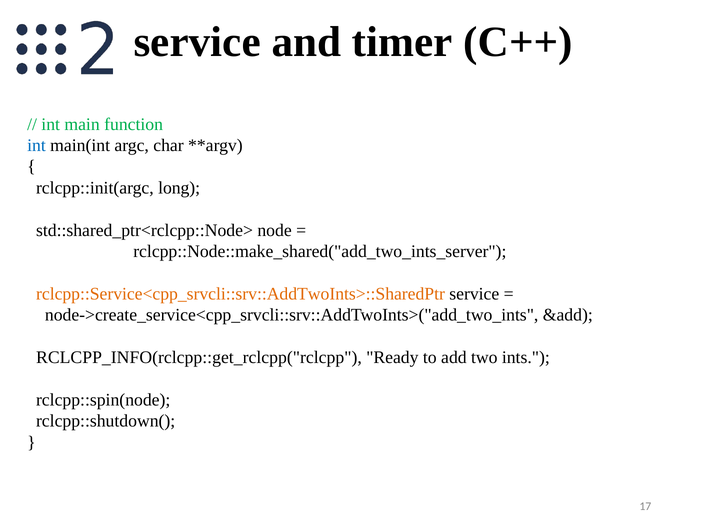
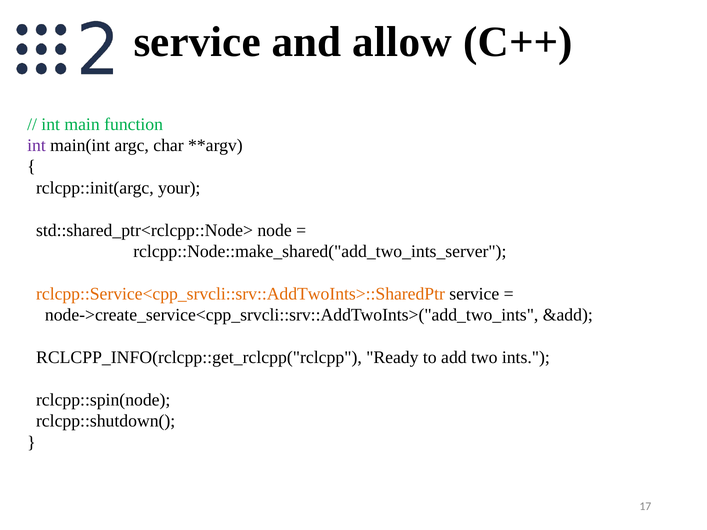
timer: timer -> allow (402, 42)
int colour: blue -> purple (37, 145)
long: long -> your (179, 188)
